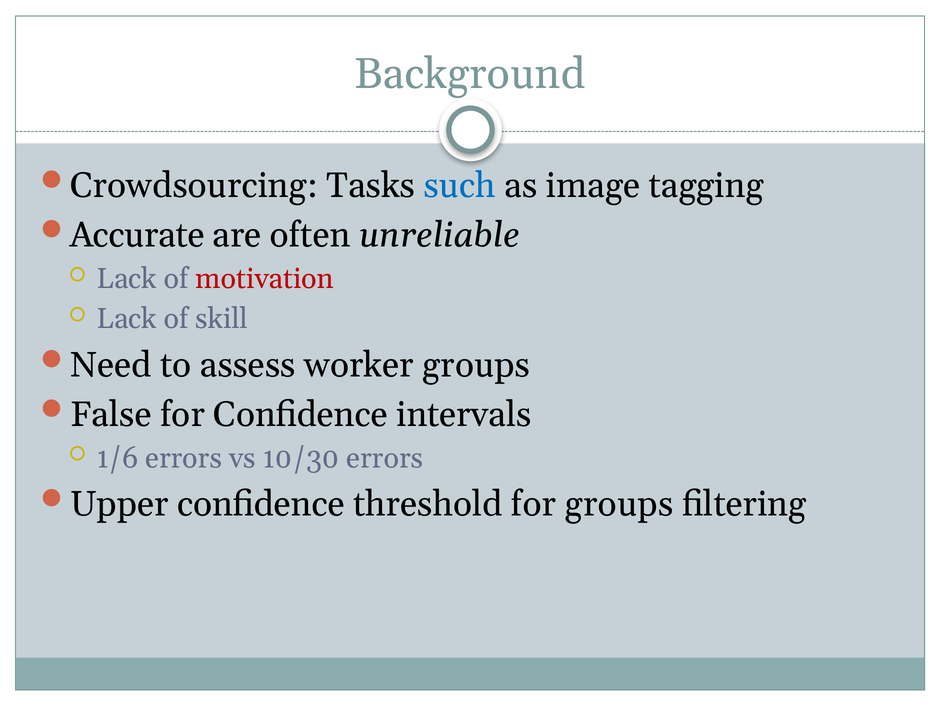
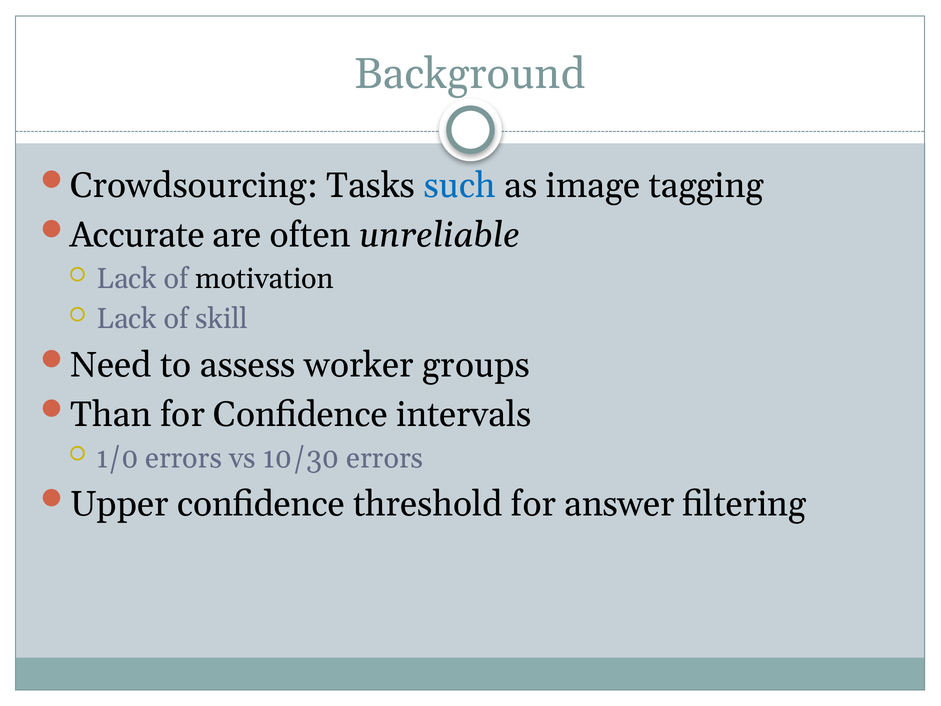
motivation colour: red -> black (265, 279)
False: False -> Than (111, 414)
1/6: 1/6 -> 1/0 (118, 458)
for groups: groups -> answer (620, 504)
